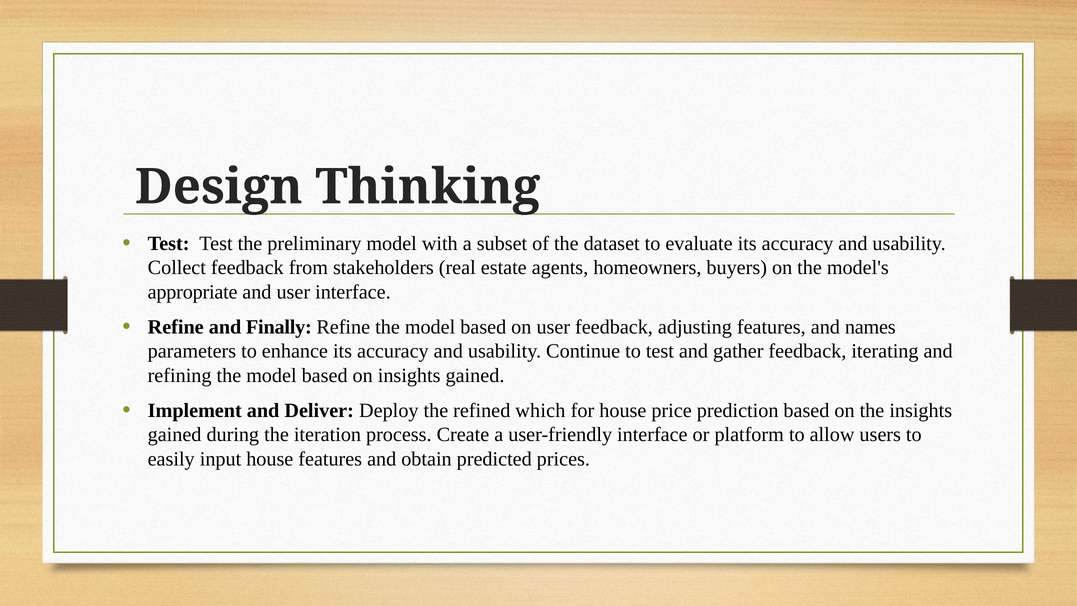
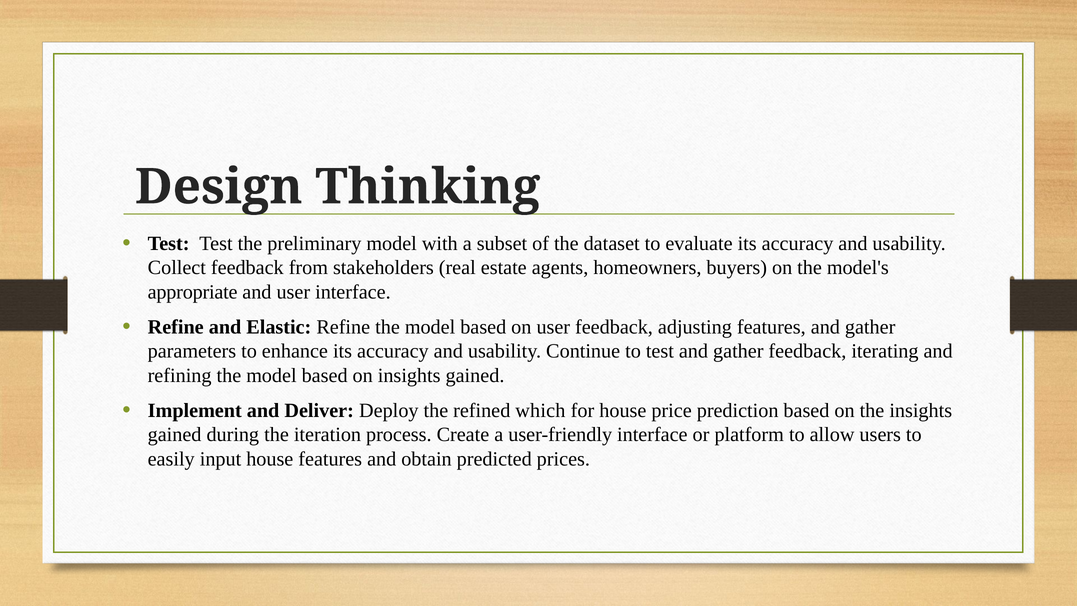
Finally: Finally -> Elastic (279, 327)
features and names: names -> gather (870, 327)
